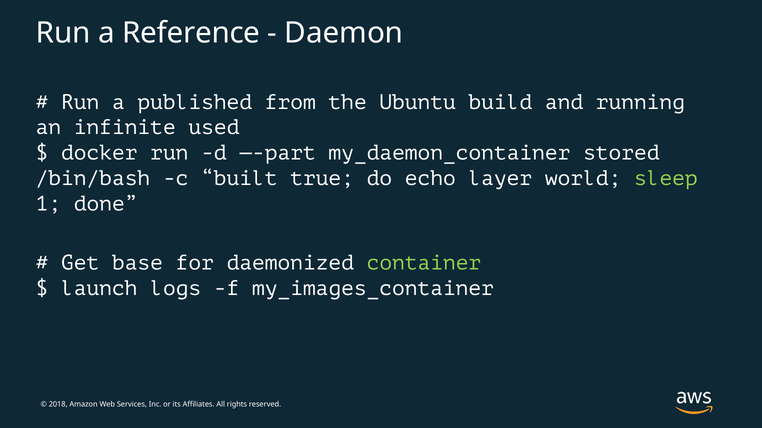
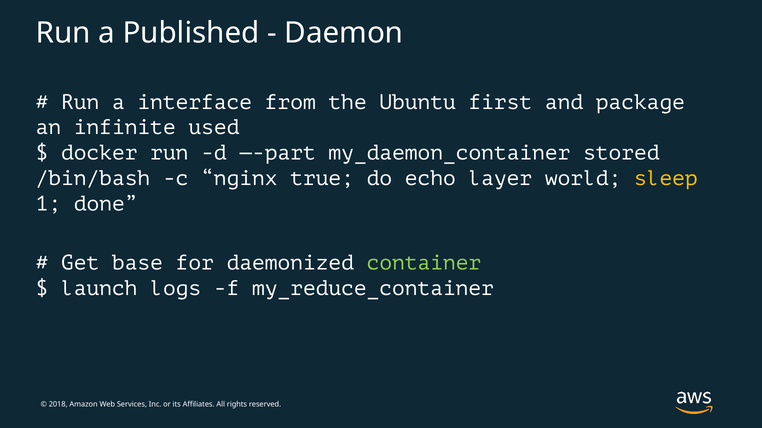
Reference: Reference -> Published (191, 33)
published: published -> interface (195, 102)
build: build -> first (500, 102)
running: running -> package (640, 102)
built: built -> nginx (239, 178)
sleep colour: light green -> yellow (666, 178)
my_images_container: my_images_container -> my_reduce_container (373, 289)
